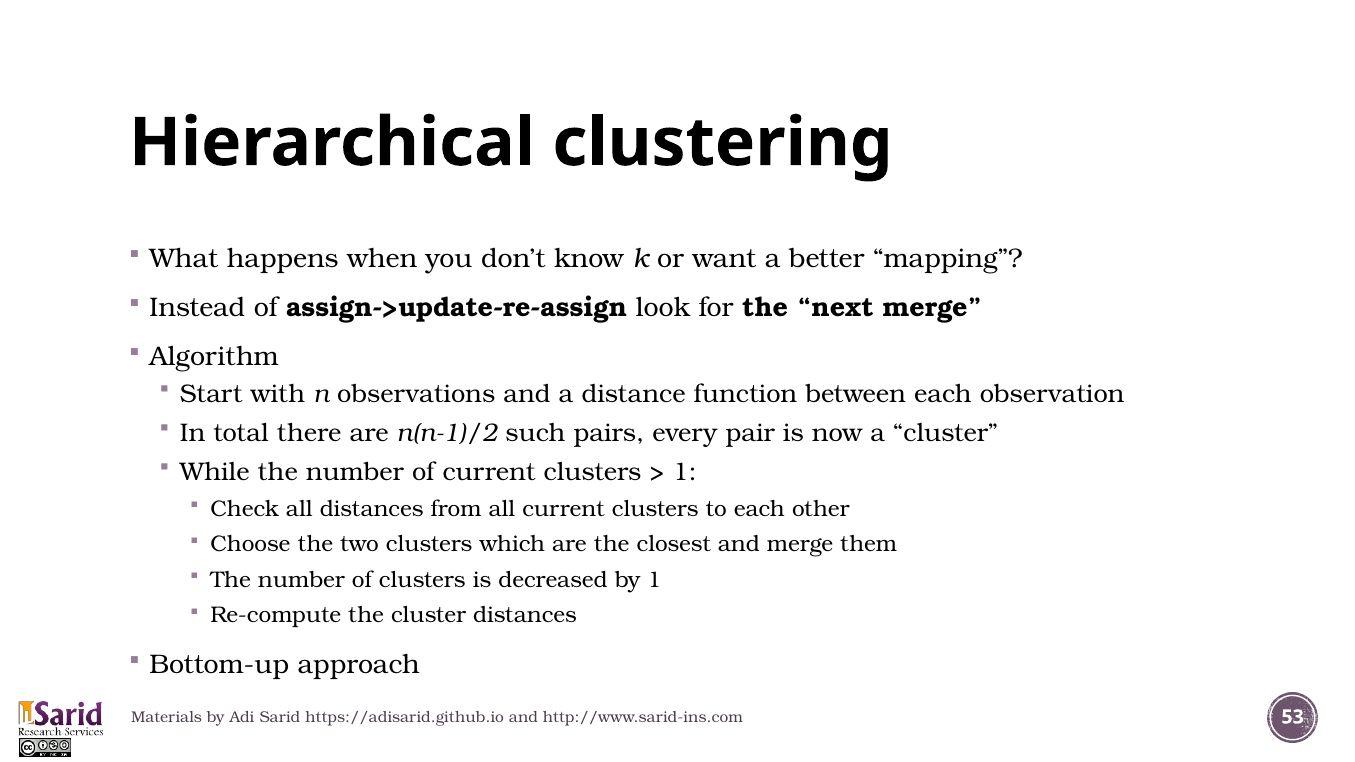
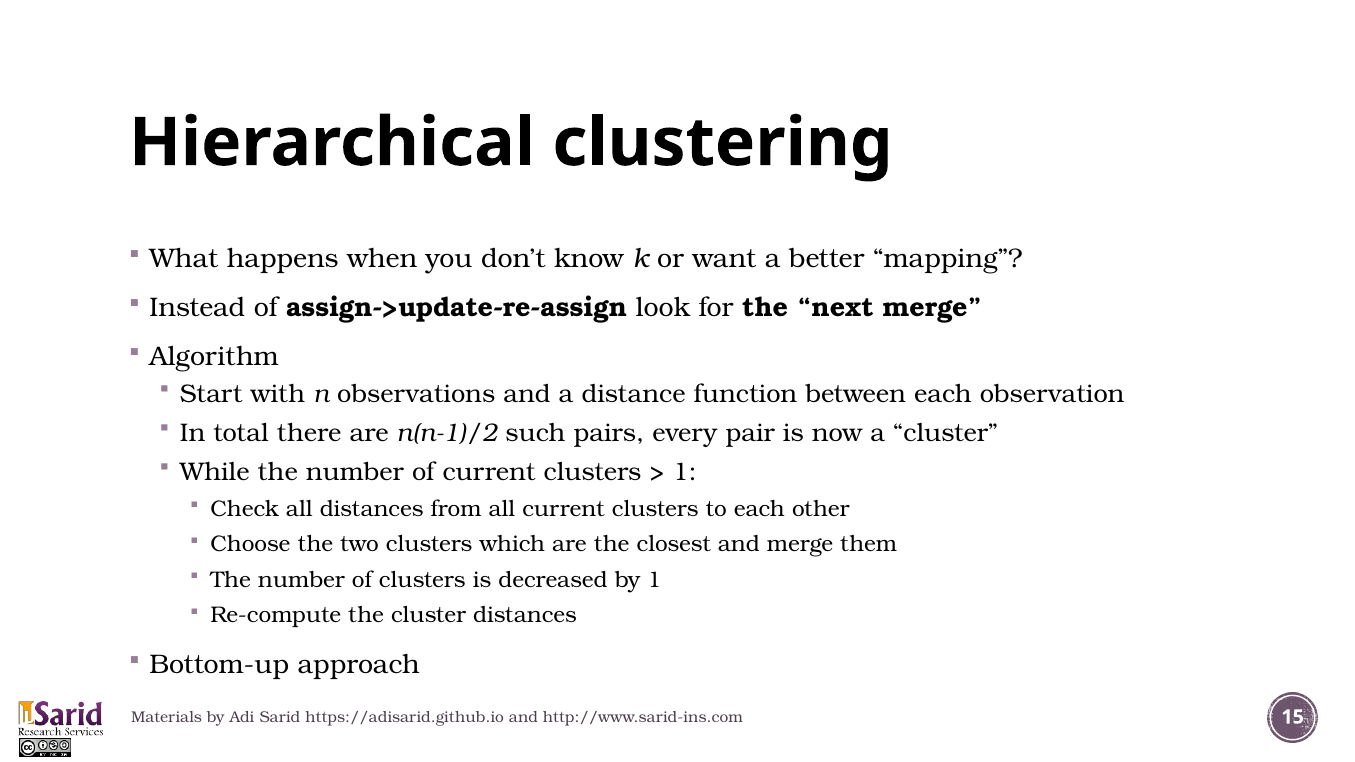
53: 53 -> 15 (1293, 717)
